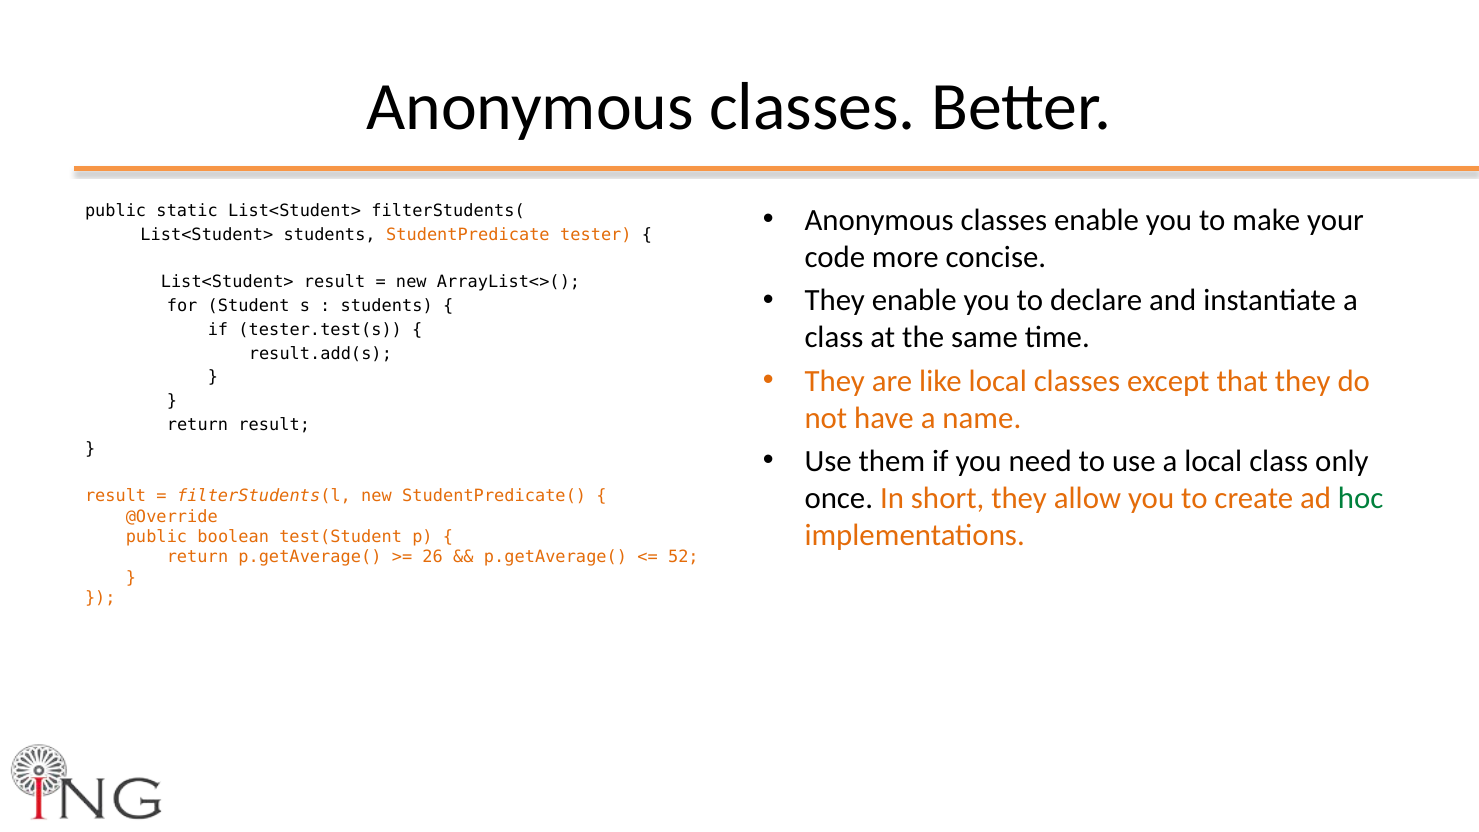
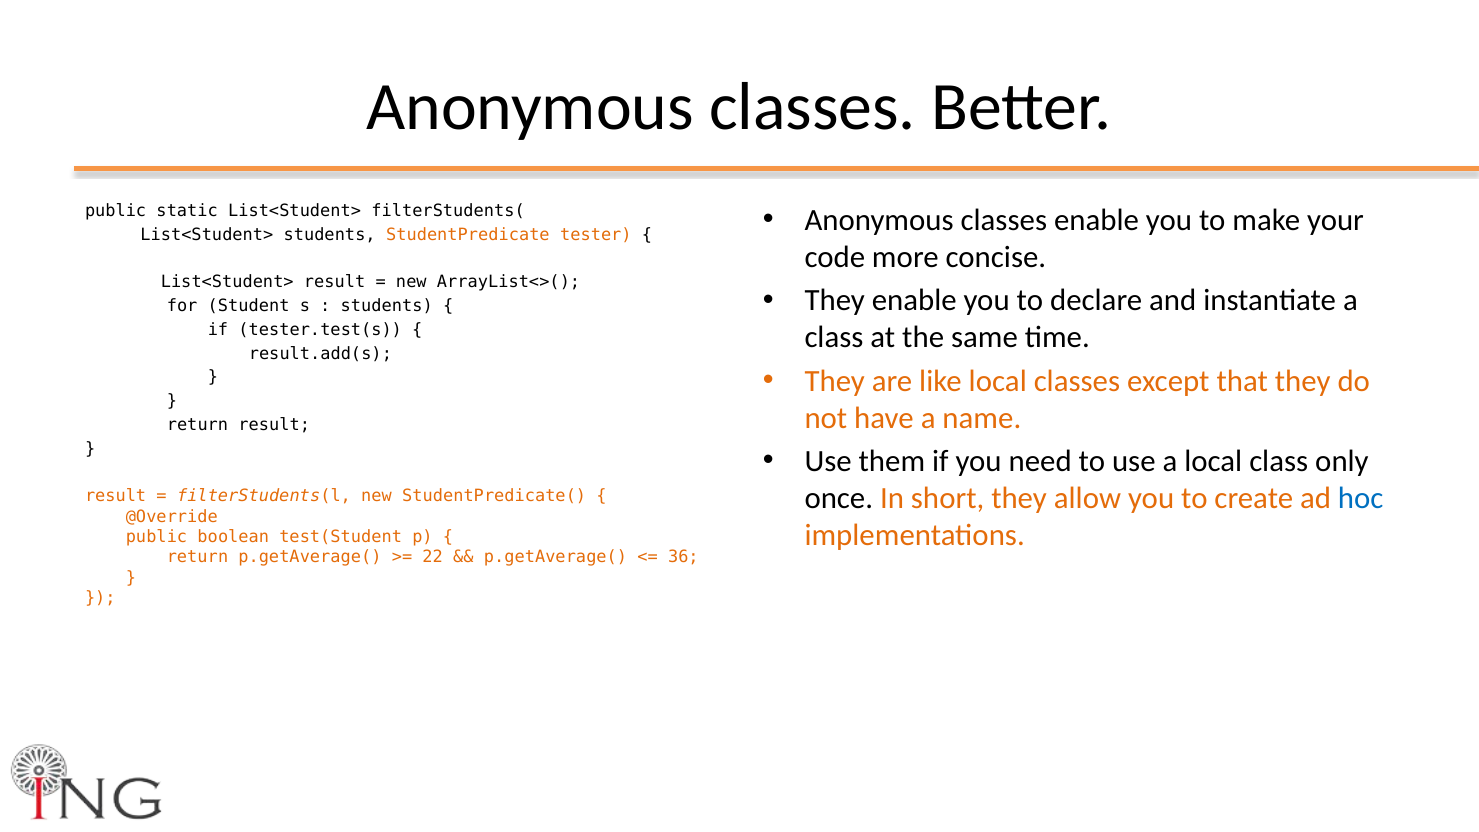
hoc colour: green -> blue (1361, 498)
26: 26 -> 22 (433, 557)
52: 52 -> 36 (683, 557)
